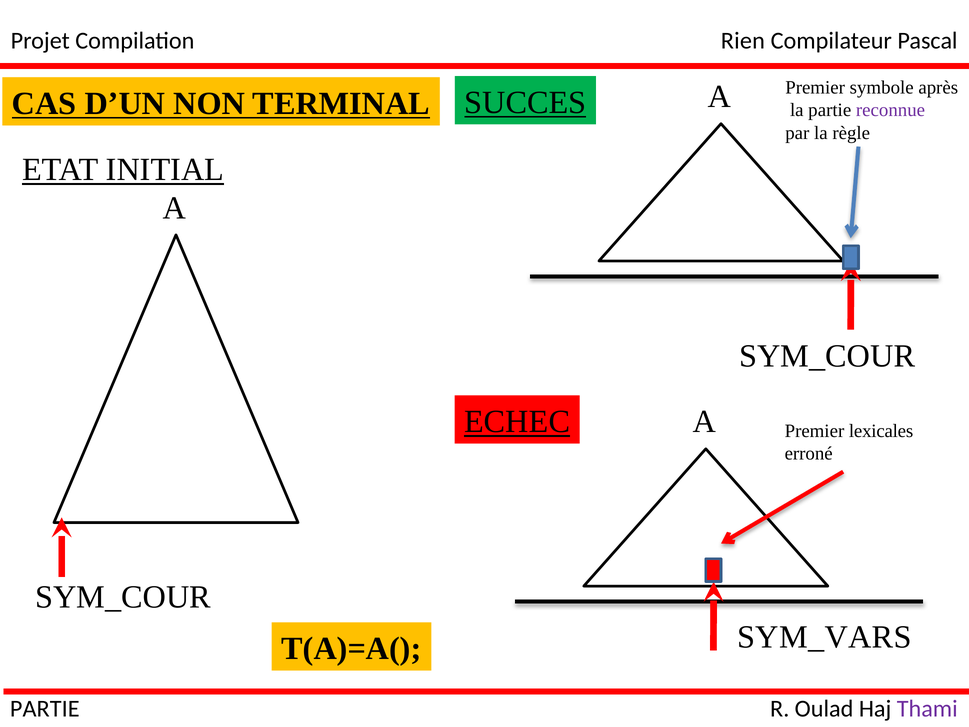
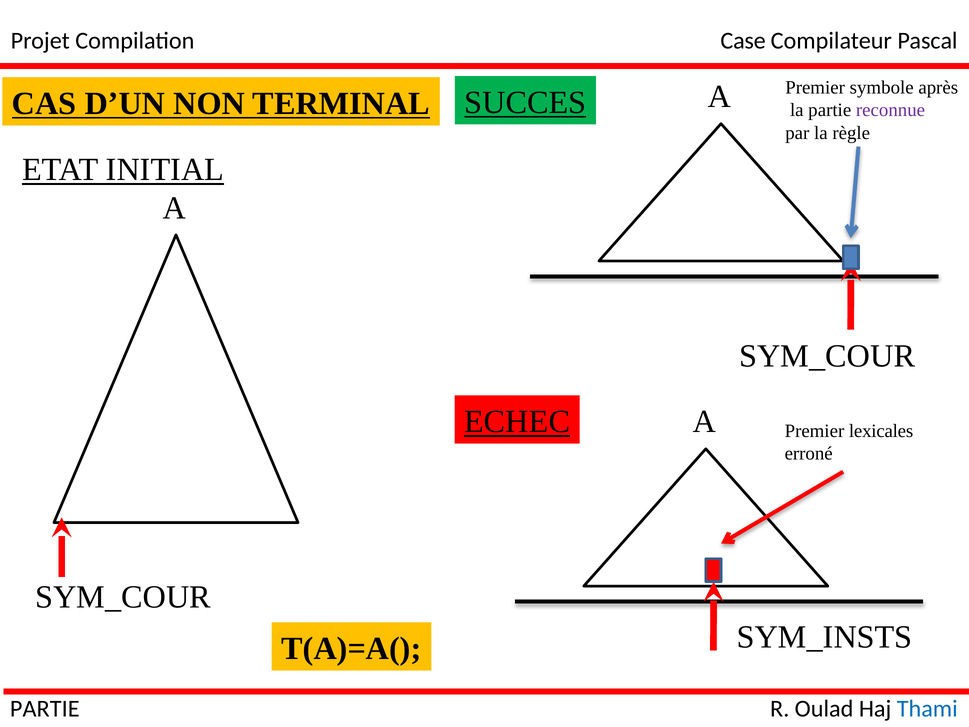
Rien: Rien -> Case (743, 41)
SYM_VARS: SYM_VARS -> SYM_INSTS (825, 637)
Thami colour: purple -> blue (927, 709)
